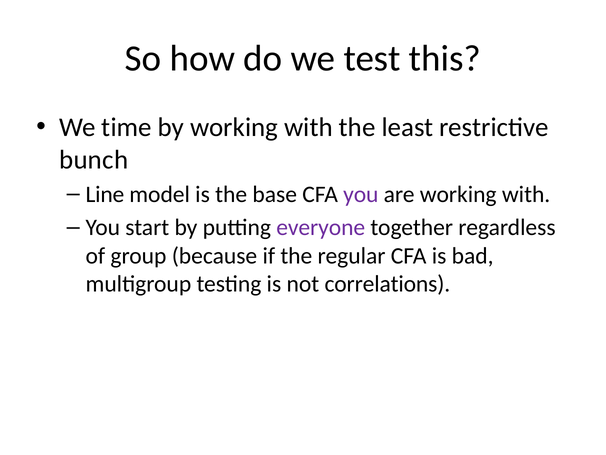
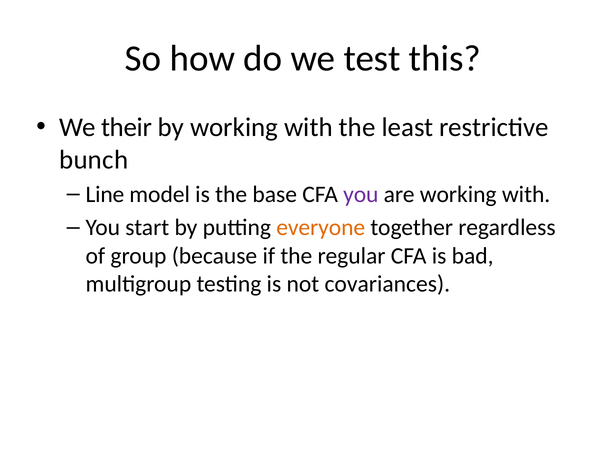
time: time -> their (127, 127)
everyone colour: purple -> orange (321, 227)
correlations: correlations -> covariances (387, 284)
